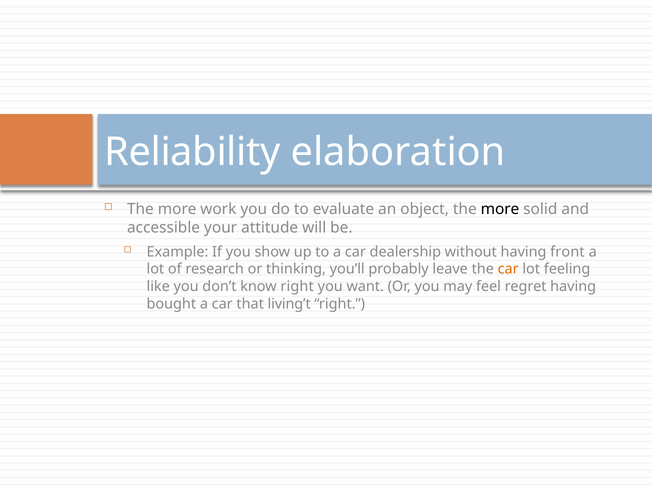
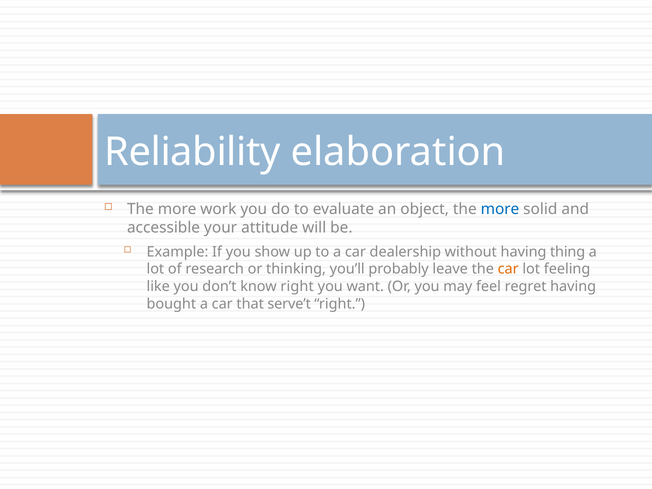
more colour: black -> blue (500, 209)
front: front -> thing (568, 252)
living’t: living’t -> serve’t (289, 304)
